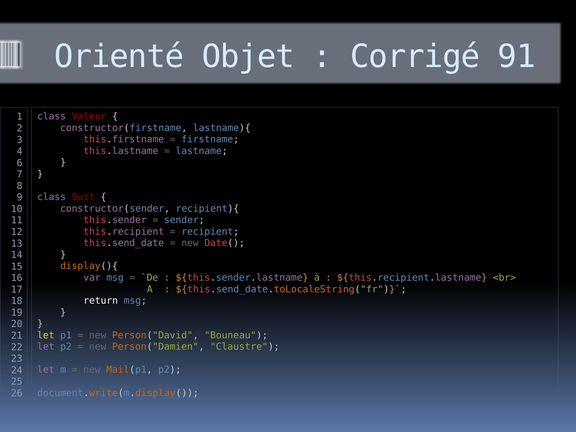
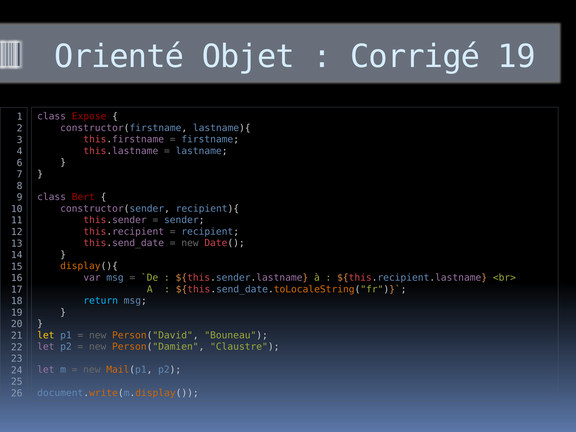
Corrigé 91: 91 -> 19 (517, 56)
Valeur: Valeur -> Expose (89, 116)
Suit: Suit -> Bert (83, 197)
return colour: white -> light blue (101, 301)
